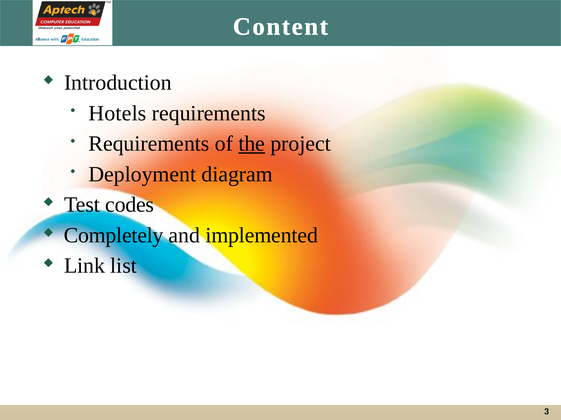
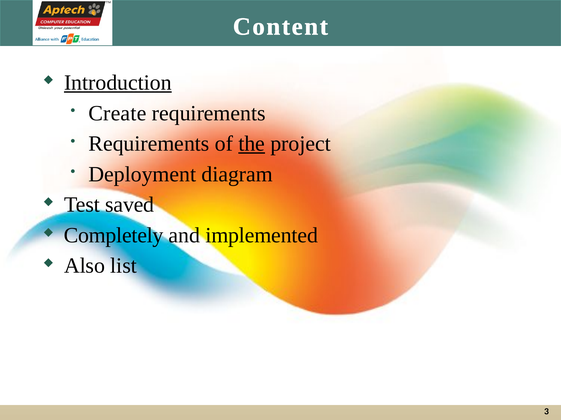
Introduction underline: none -> present (118, 83)
Hotels: Hotels -> Create (117, 113)
codes: codes -> saved (130, 205)
Link: Link -> Also (85, 266)
